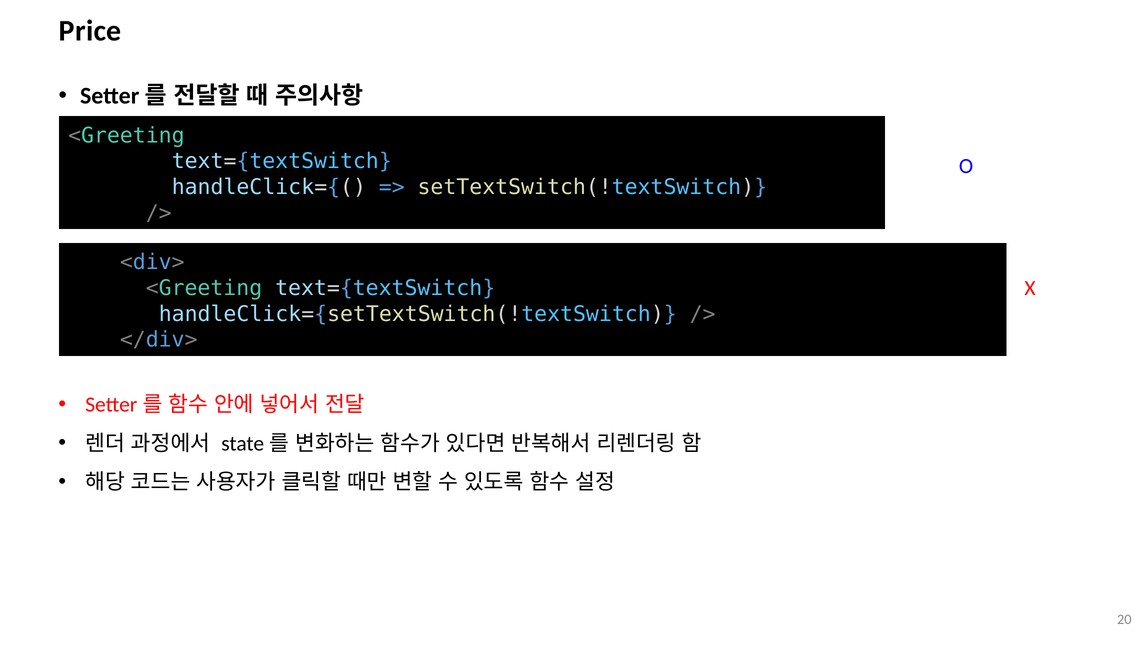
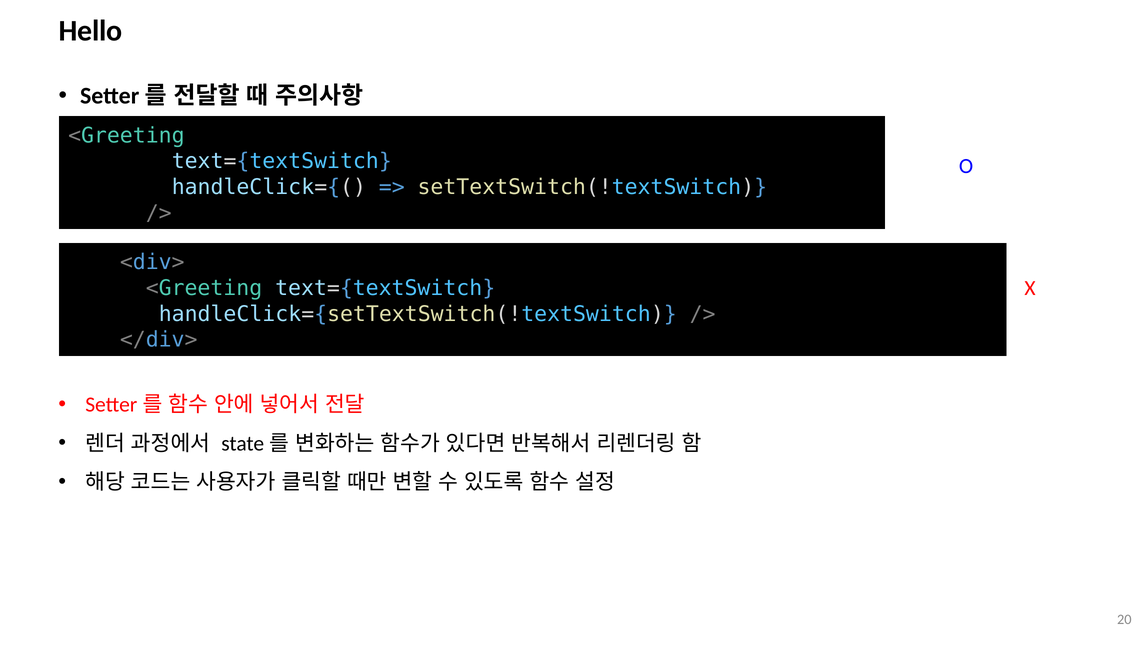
Price: Price -> Hello (90, 31)
